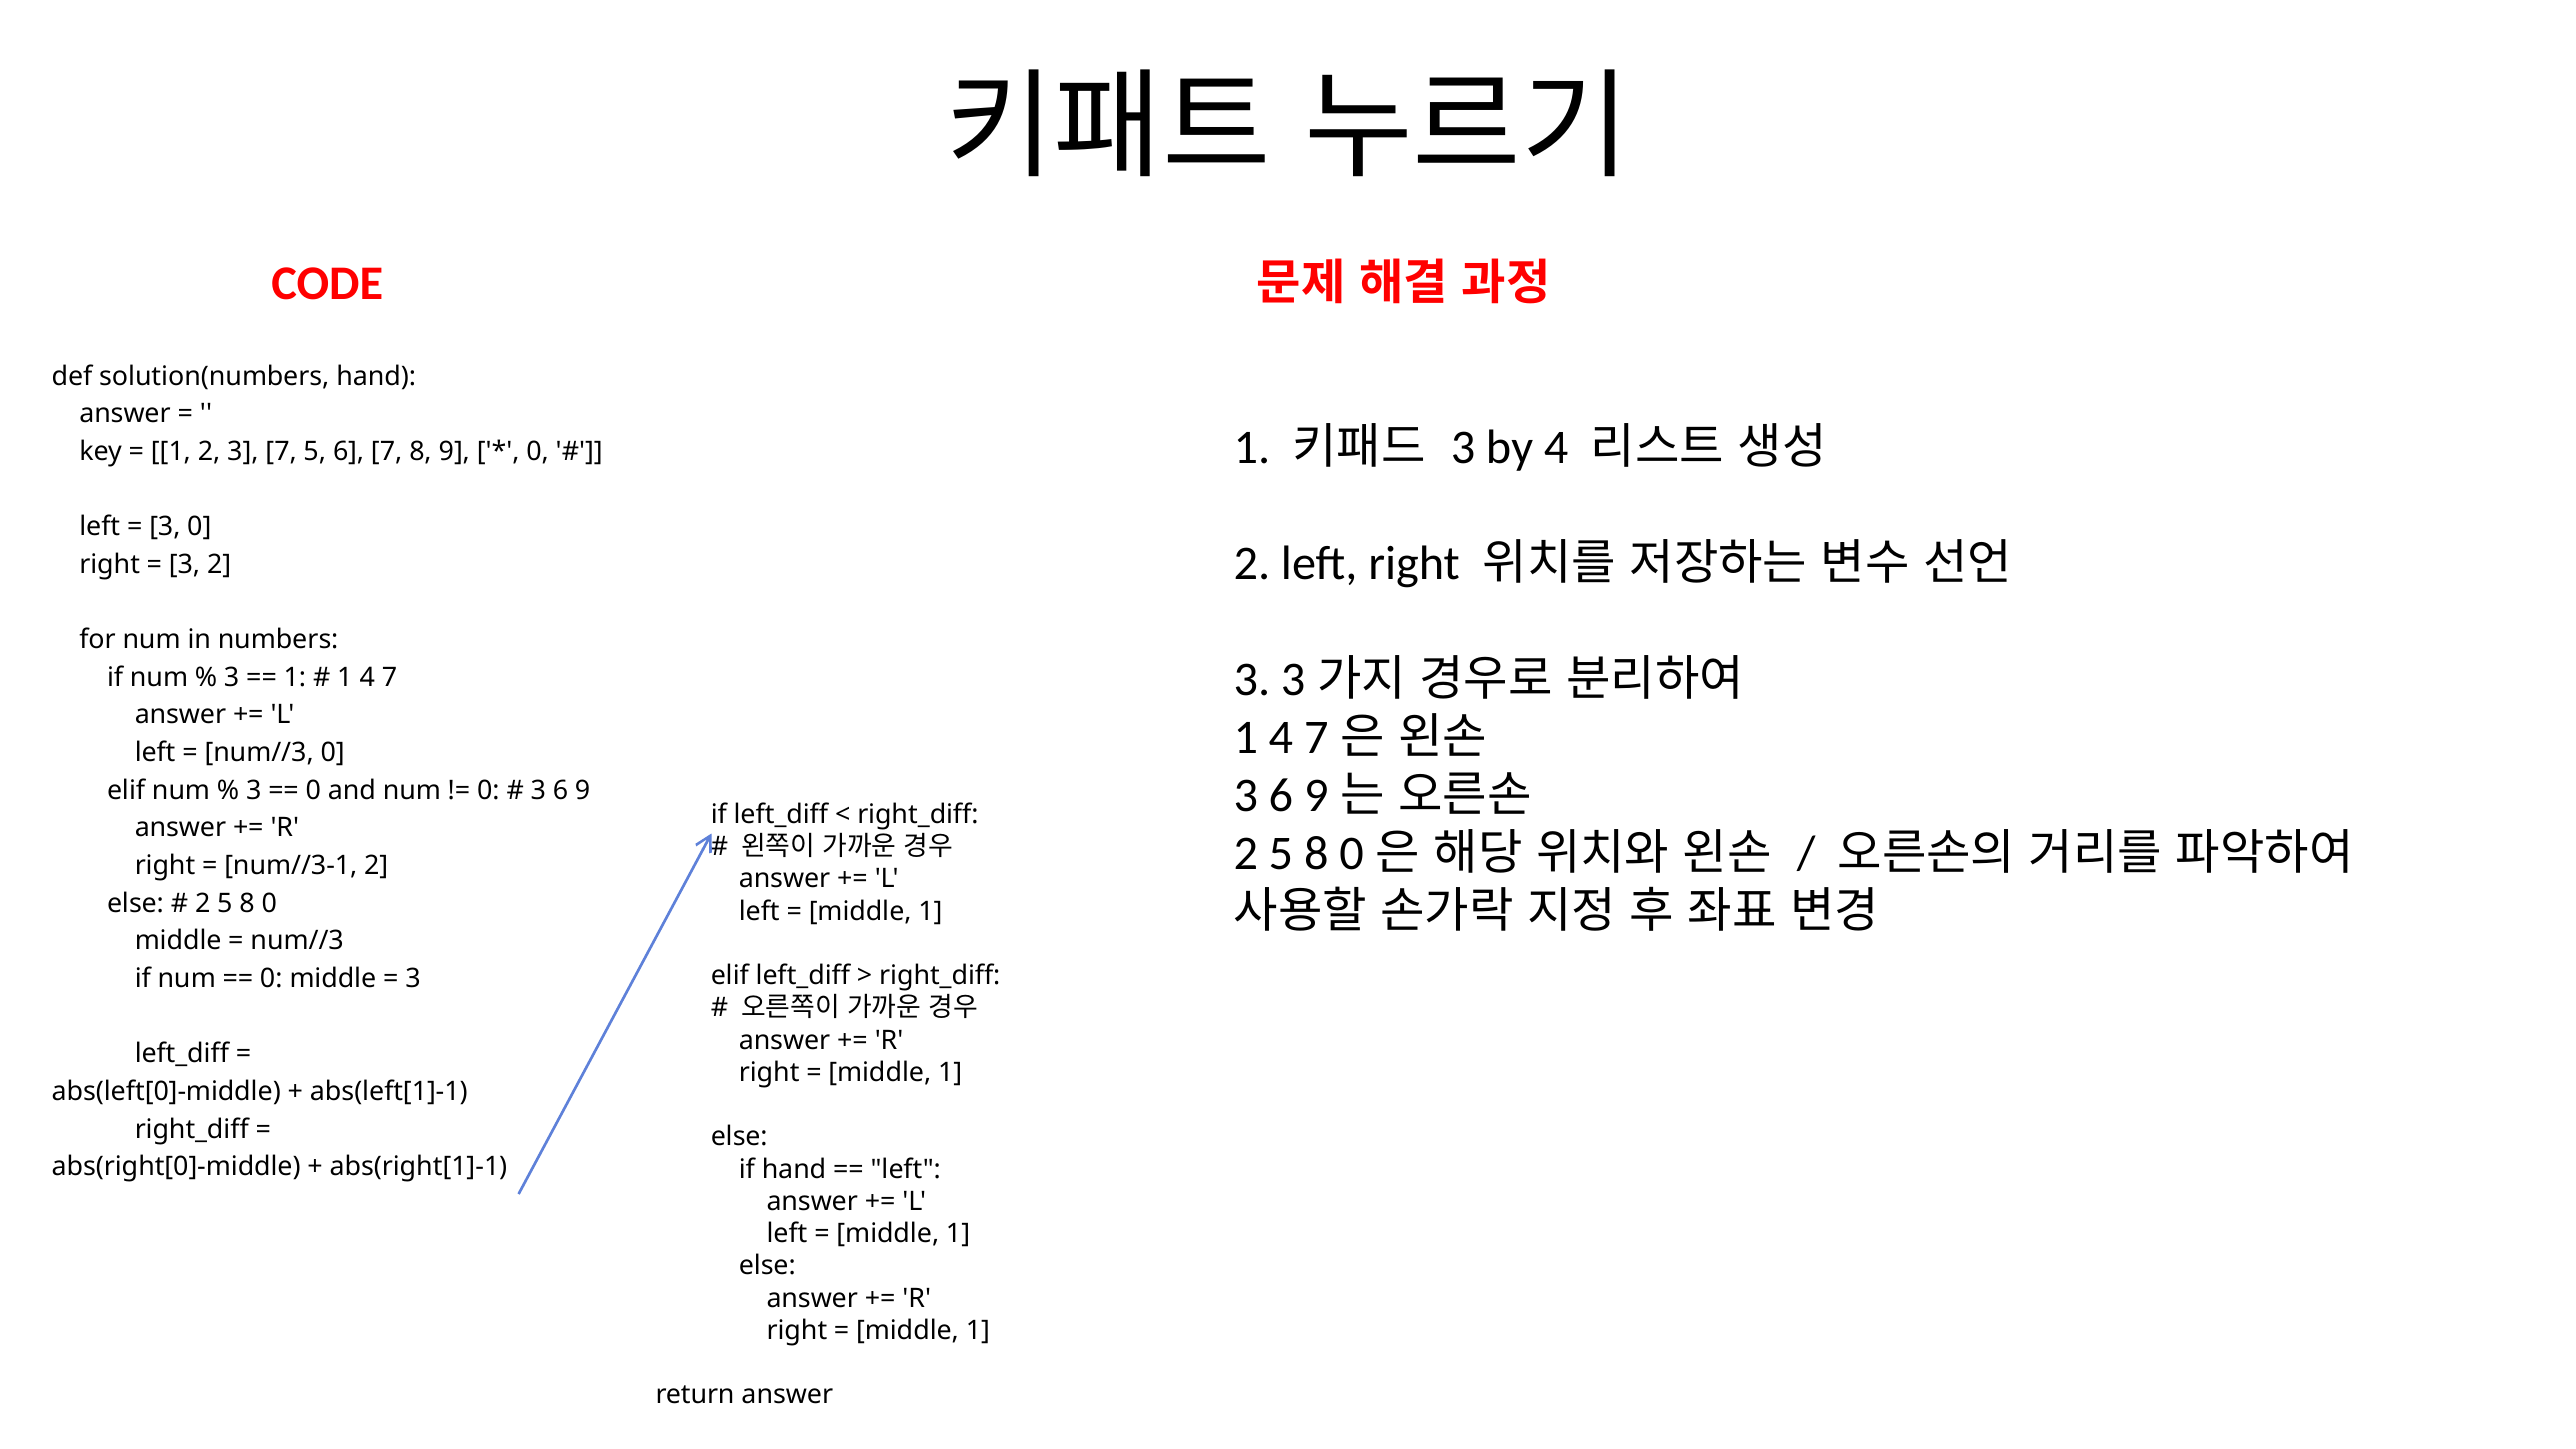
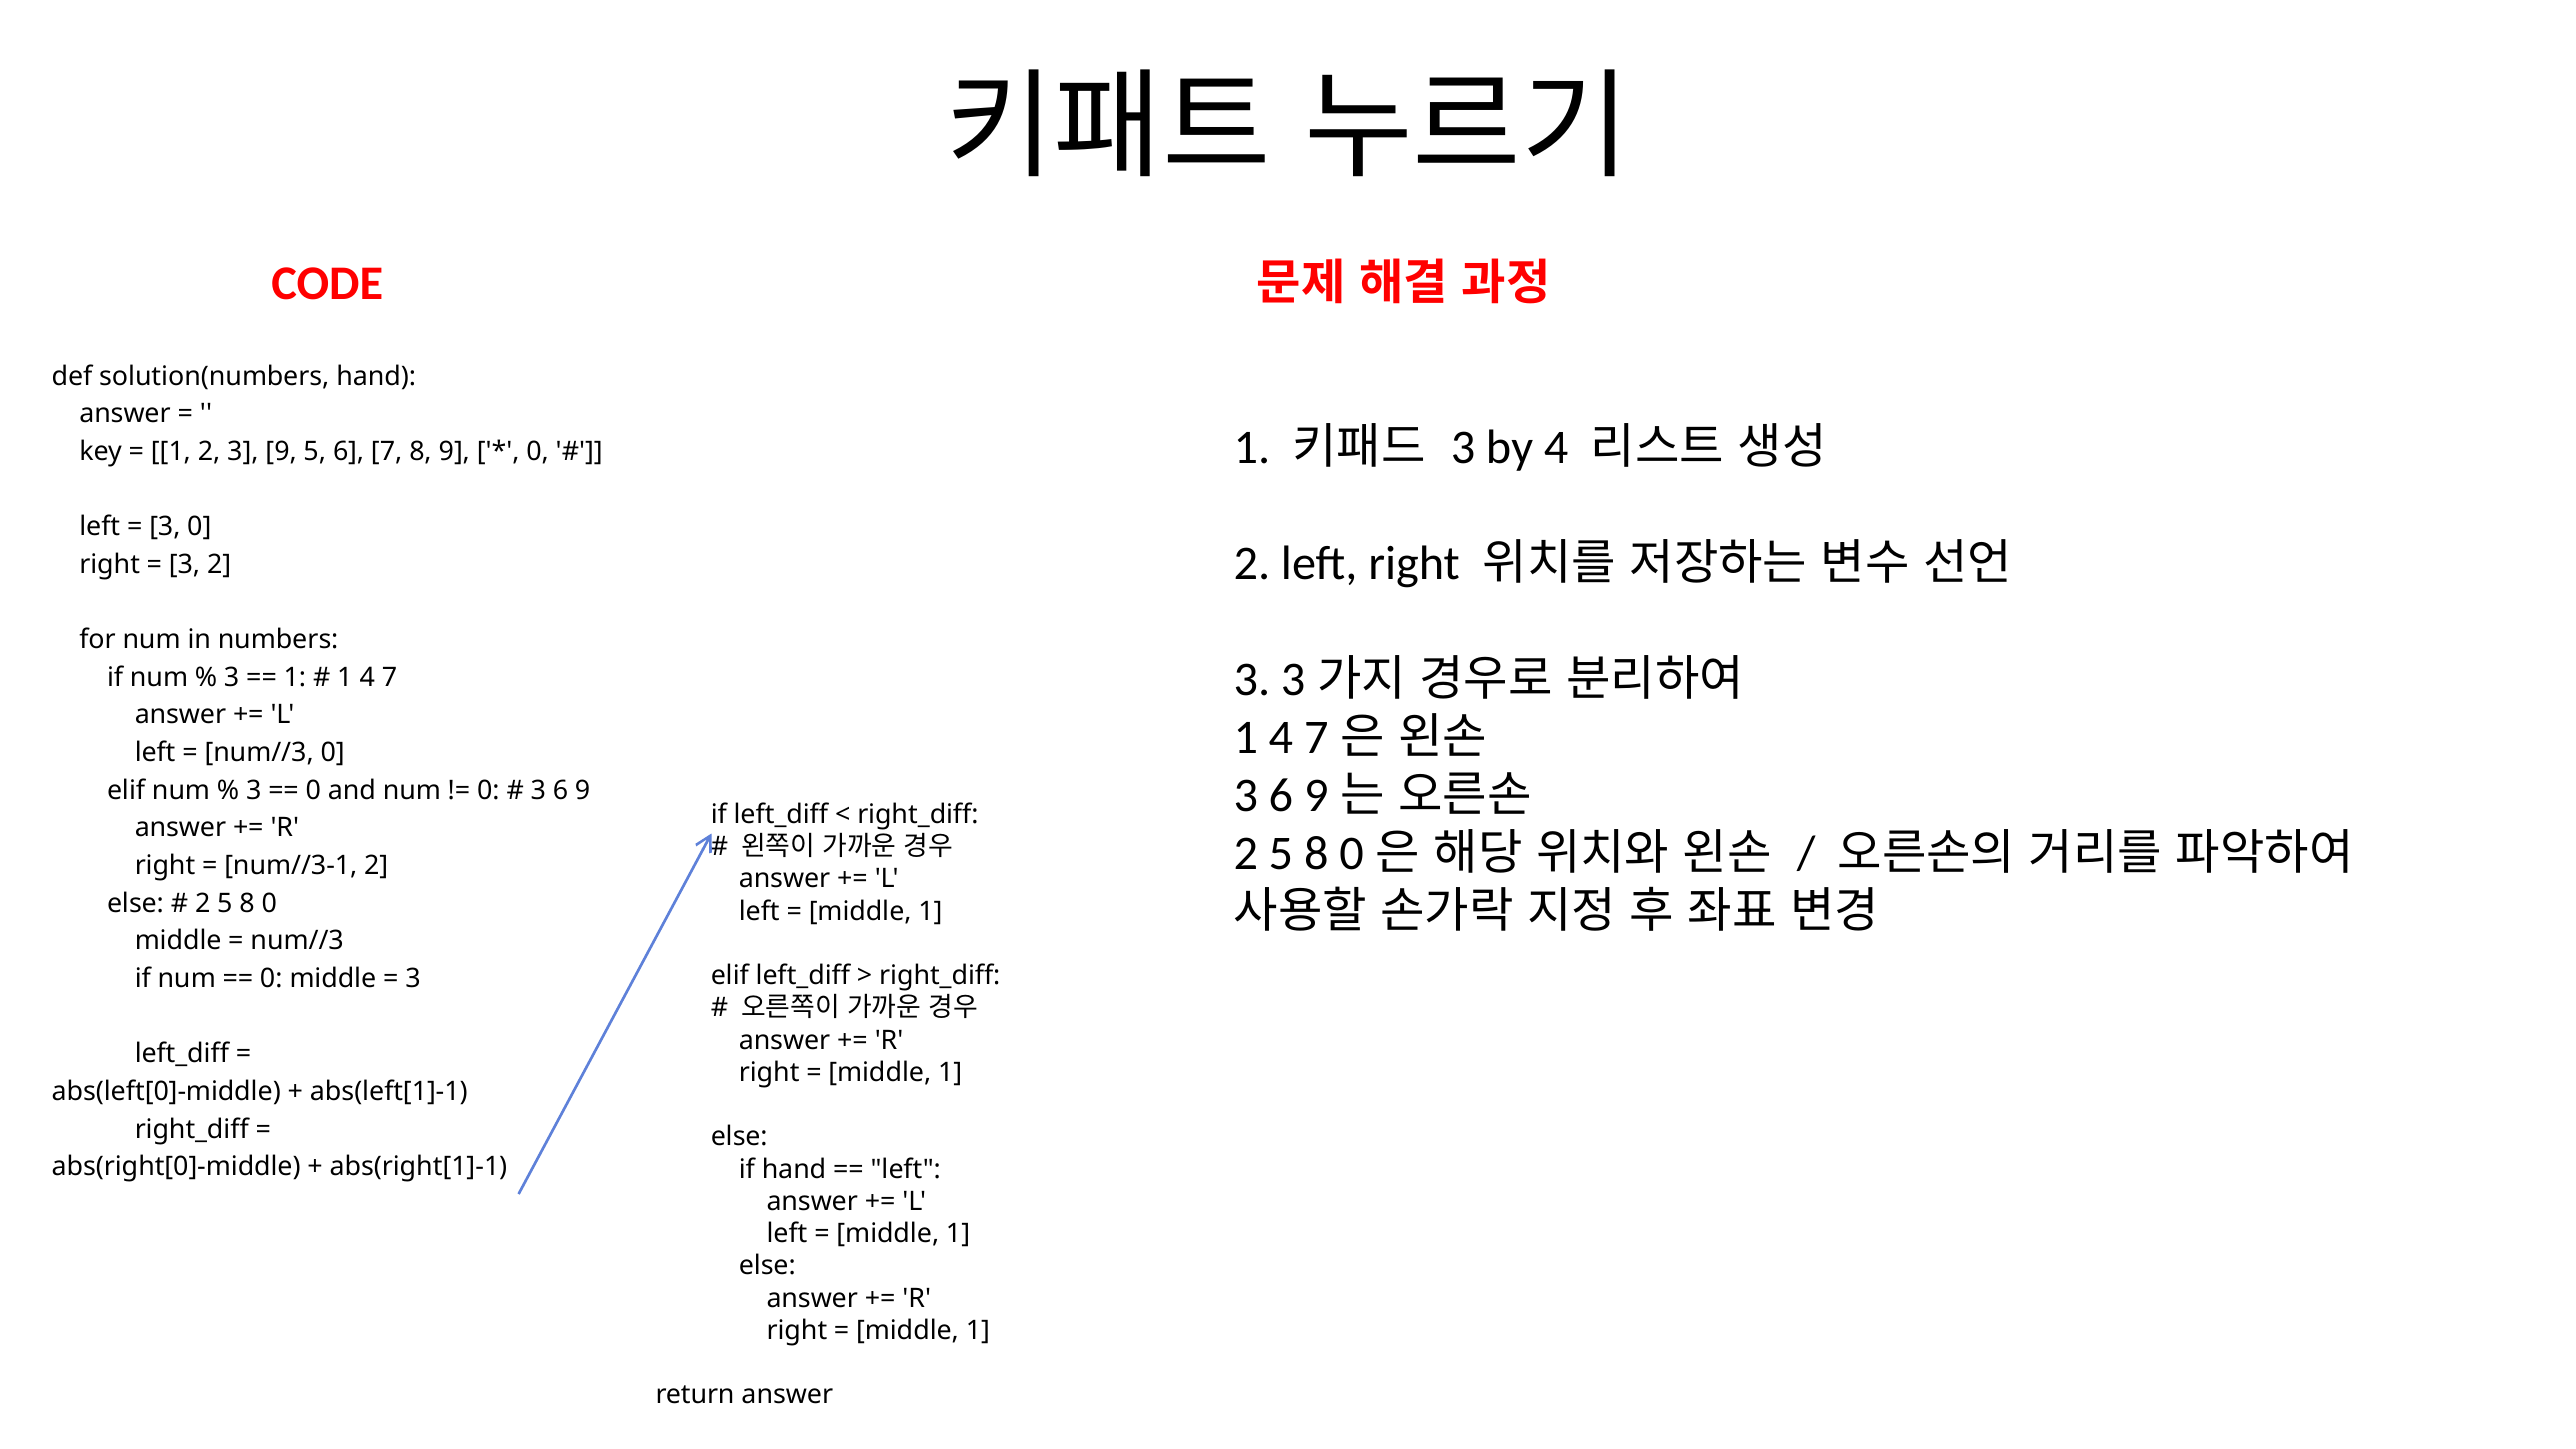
3 7: 7 -> 9 (281, 452)
